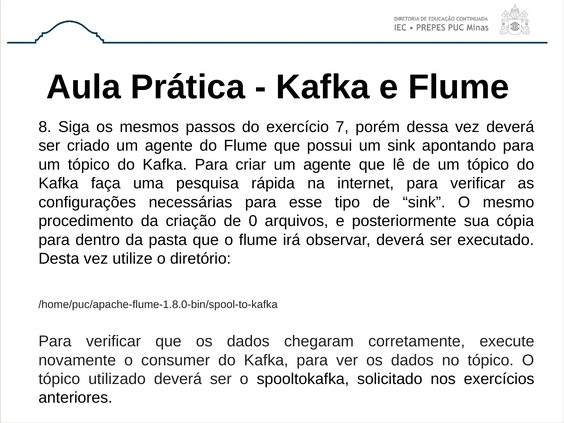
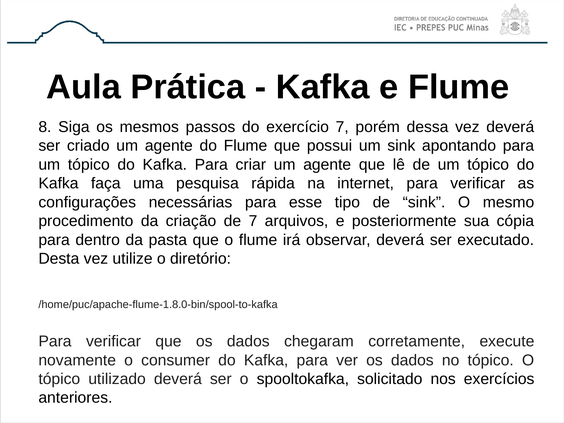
de 0: 0 -> 7 (253, 221)
